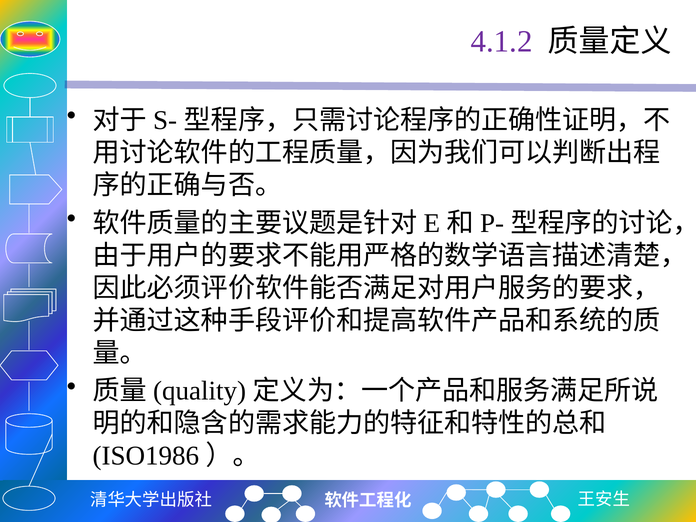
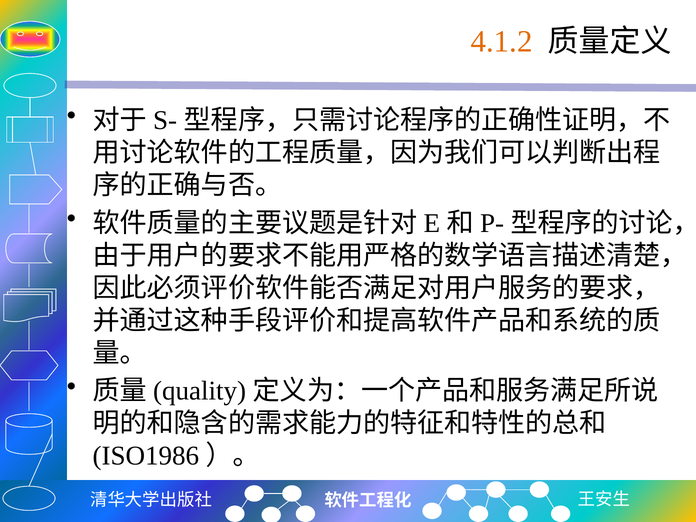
4.1.2 colour: purple -> orange (502, 42)
